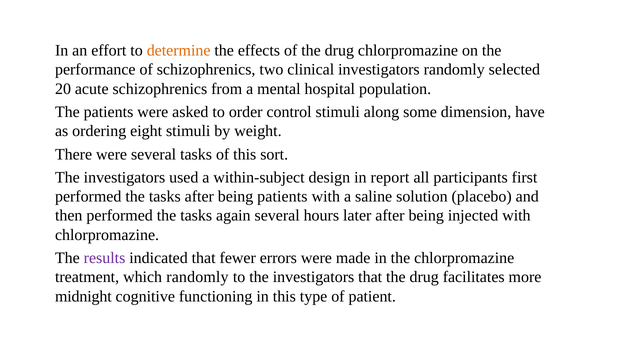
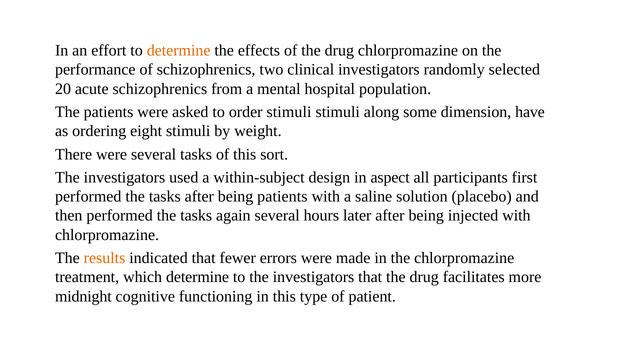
order control: control -> stimuli (289, 112)
report: report -> aspect (390, 177)
results colour: purple -> orange (105, 258)
which randomly: randomly -> determine (198, 277)
